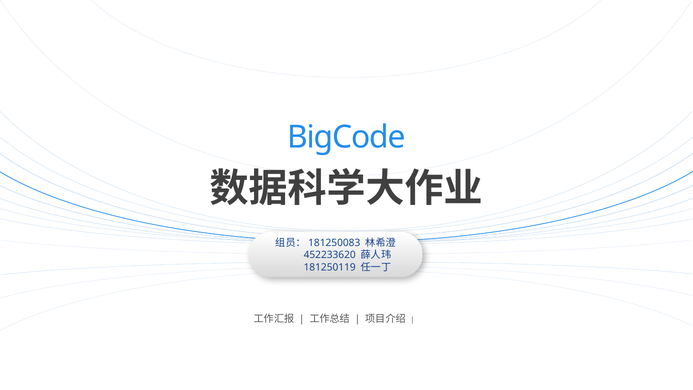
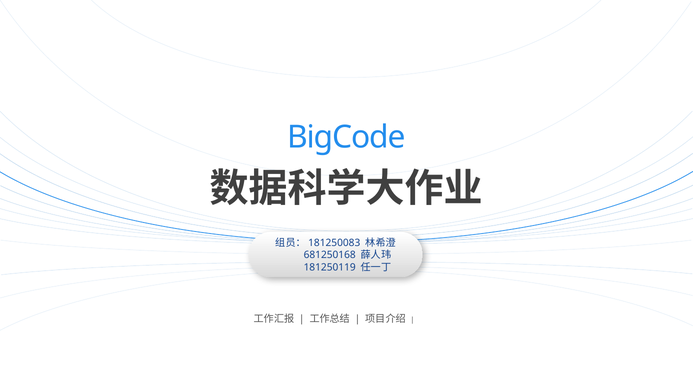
452233620: 452233620 -> 681250168 (330, 255)
